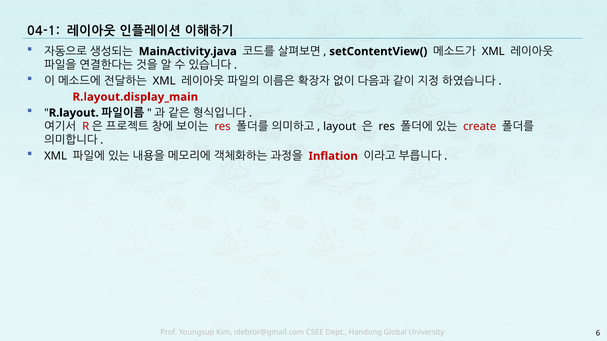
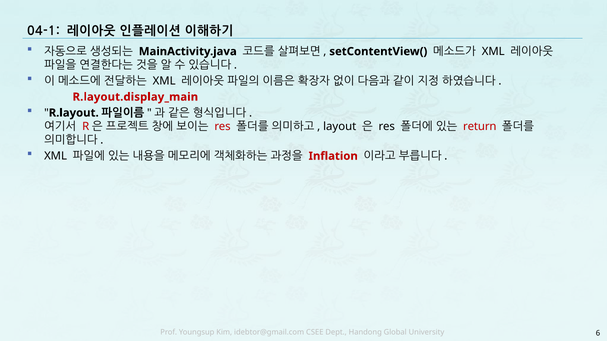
create: create -> return (480, 127)
